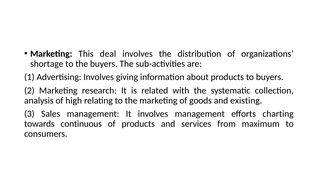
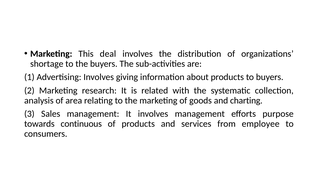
high: high -> area (74, 100)
existing: existing -> charting (246, 100)
charting: charting -> purpose (278, 114)
maximum: maximum -> employee (261, 124)
